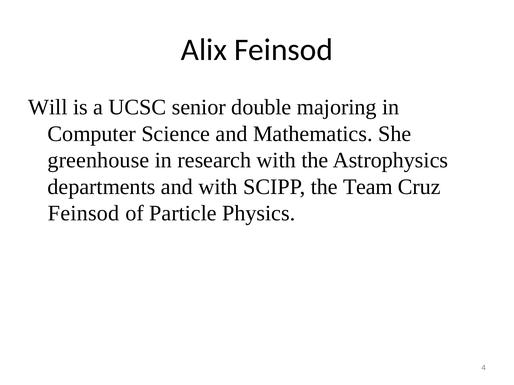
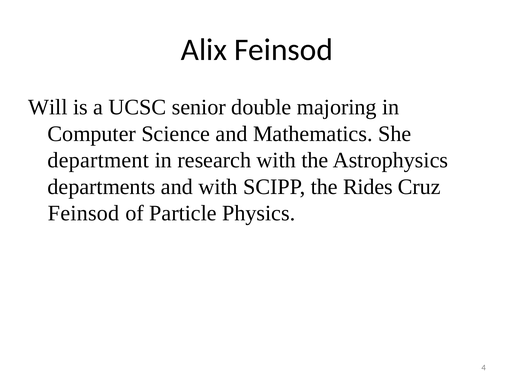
greenhouse: greenhouse -> department (98, 160)
Team: Team -> Rides (368, 187)
